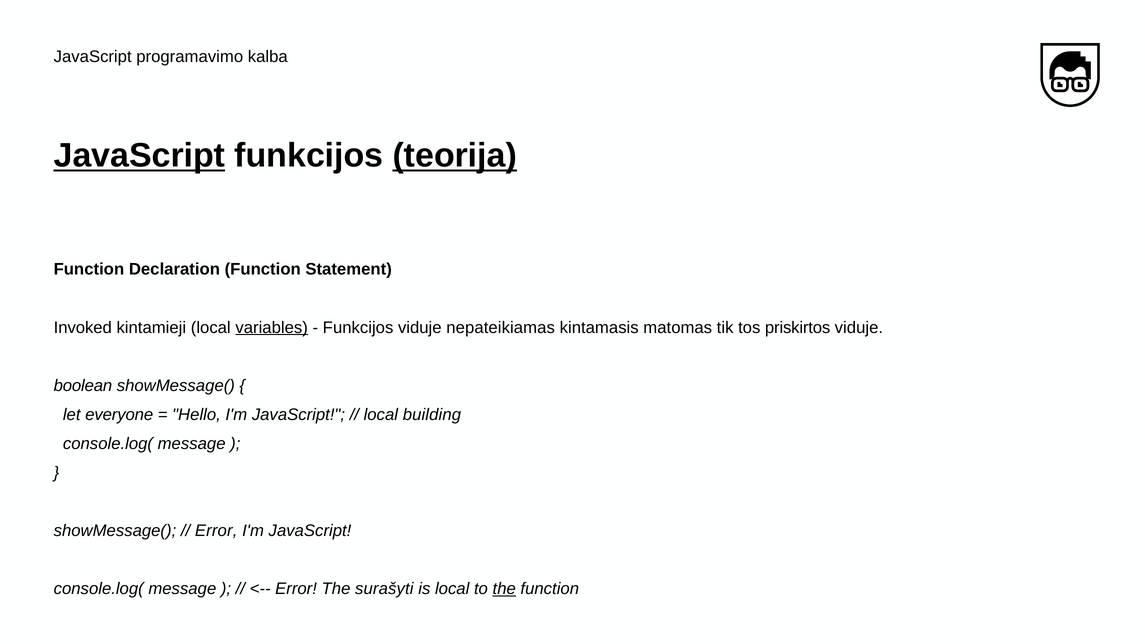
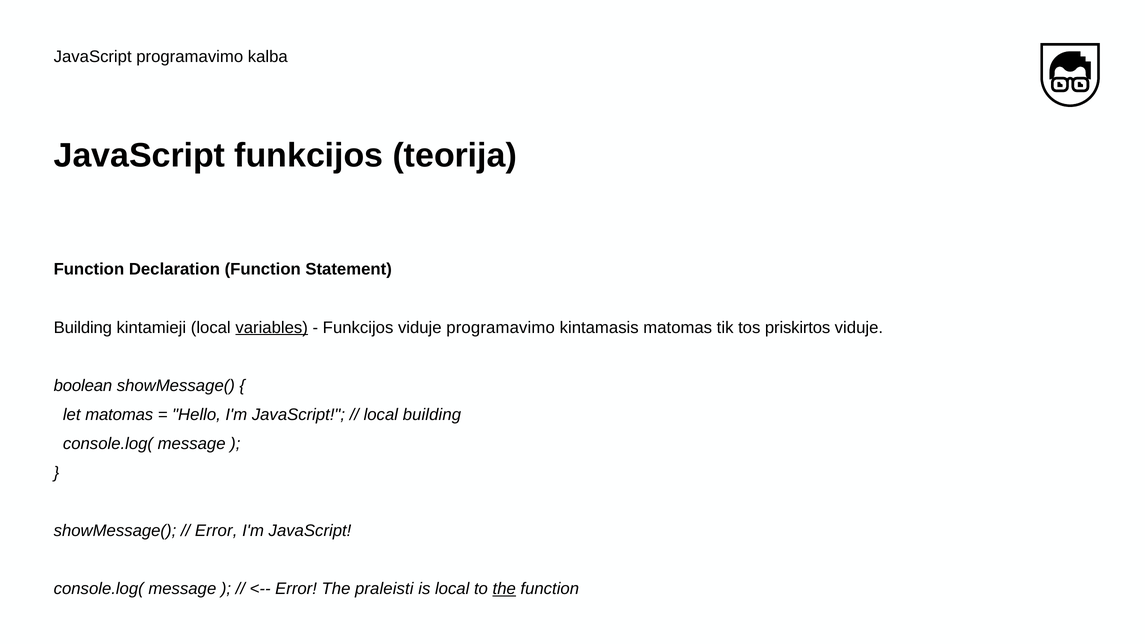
JavaScript underline: present -> none (139, 156)
teorija underline: present -> none (455, 156)
Invoked: Invoked -> Building (83, 328)
viduje nepateikiamas: nepateikiamas -> programavimo (501, 328)
let everyone: everyone -> matomas (119, 415)
surašyti: surašyti -> praleisti (384, 589)
